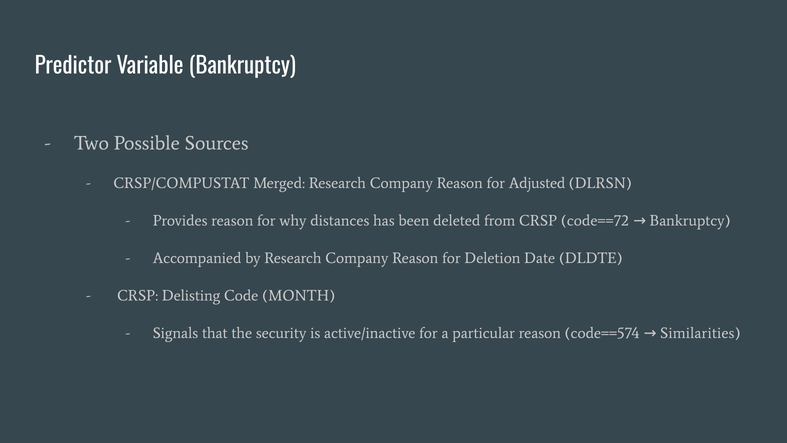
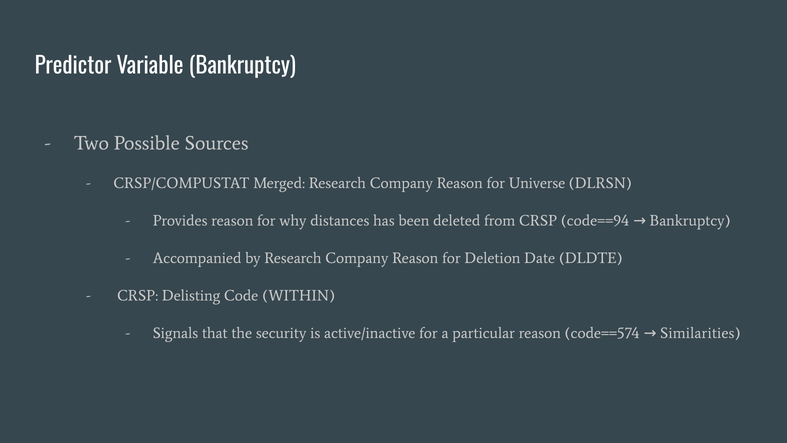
Adjusted: Adjusted -> Universe (537, 183)
code==72: code==72 -> code==94 (595, 221)
MONTH: MONTH -> WITHIN (299, 296)
